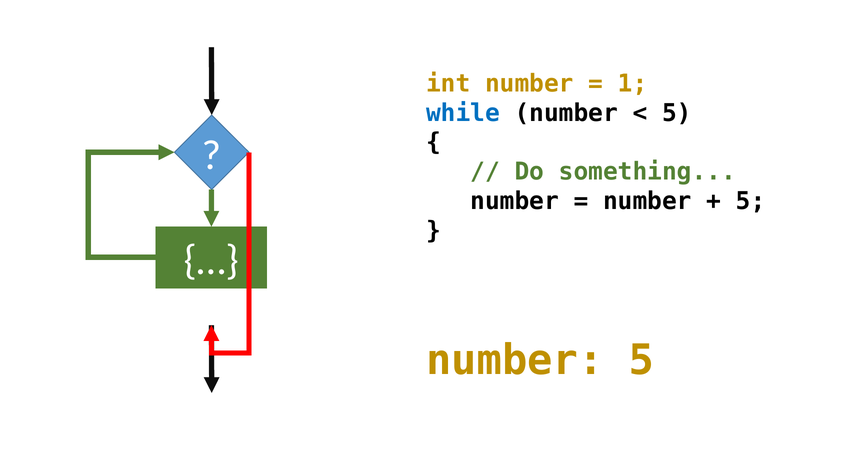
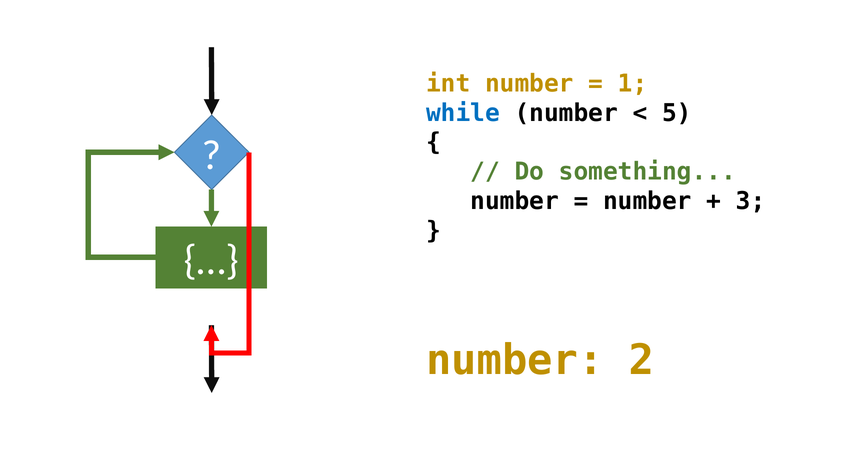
5: 5 -> 3 (751, 202)
number 5: 5 -> 2 (641, 361)
